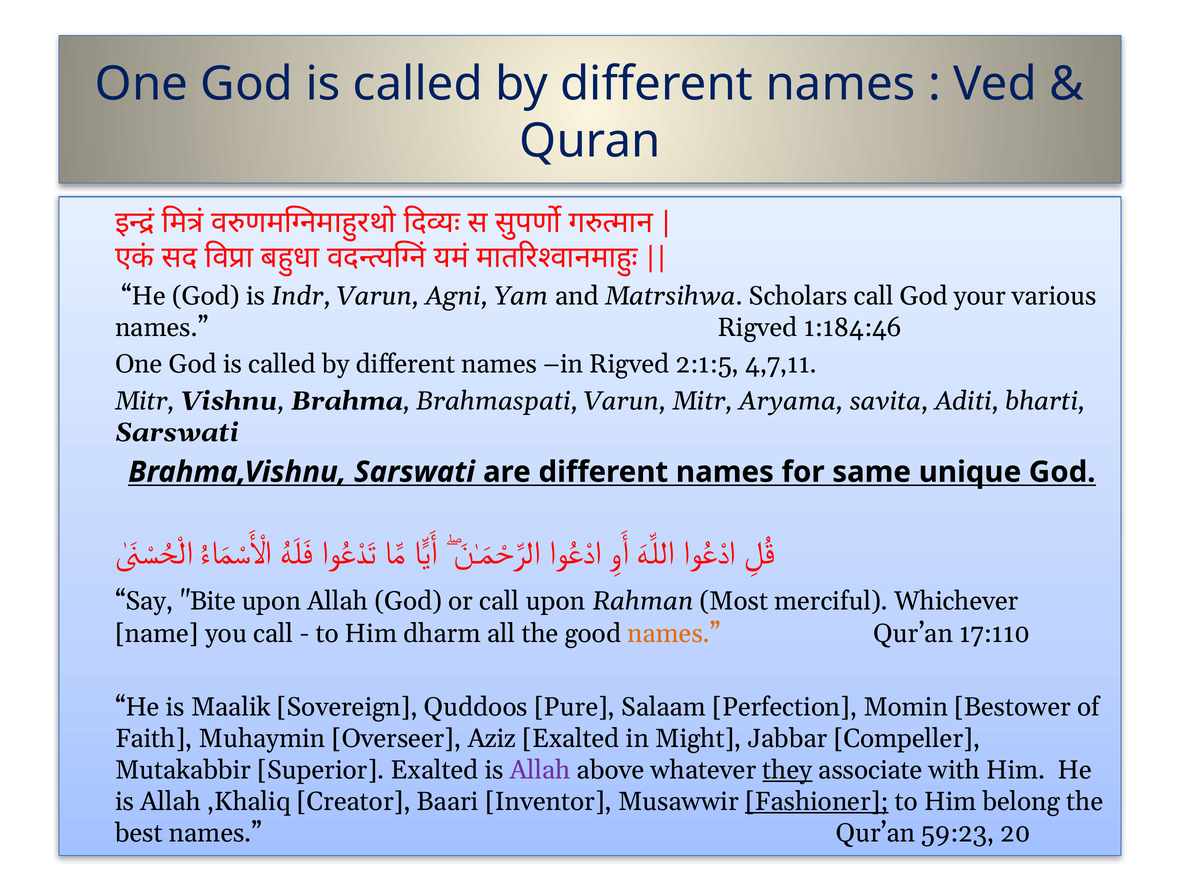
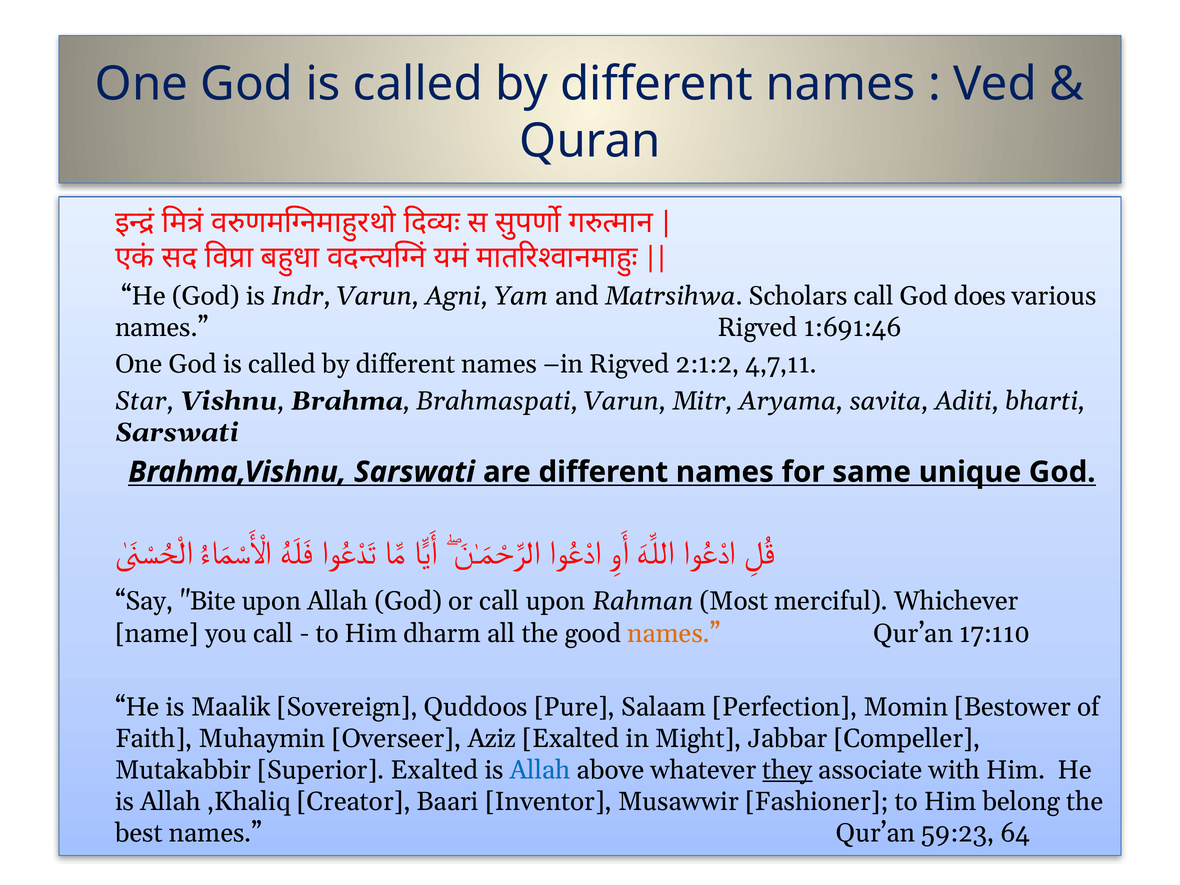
your: your -> does (980, 296)
1:184:46: 1:184:46 -> 1:691:46 (853, 328)
2:1:5: 2:1:5 -> 2:1:2 (707, 364)
Mitr: Mitr -> Star (145, 401)
Allah colour: purple -> blue (540, 770)
Fashioner underline: present -> none (817, 801)
20: 20 -> 64 (1015, 833)
